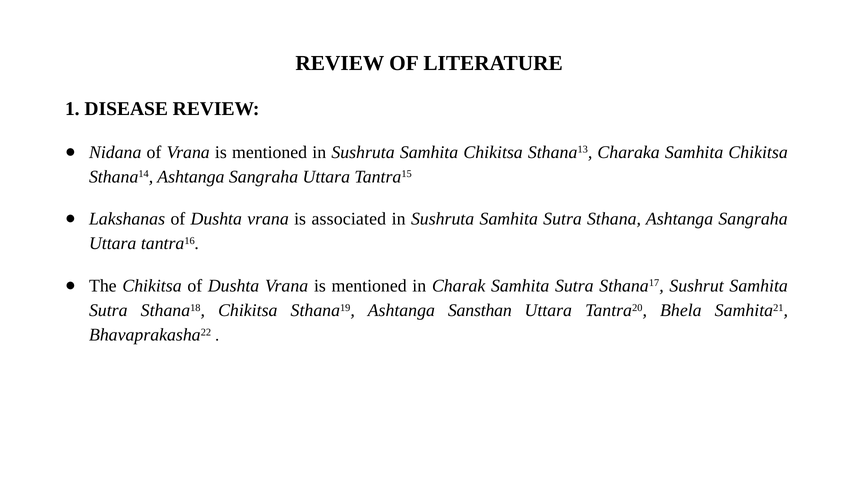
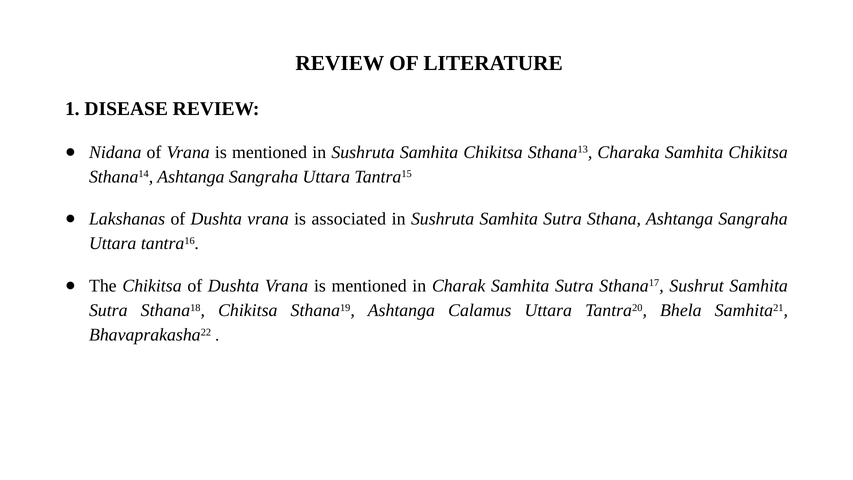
Sansthan: Sansthan -> Calamus (480, 310)
